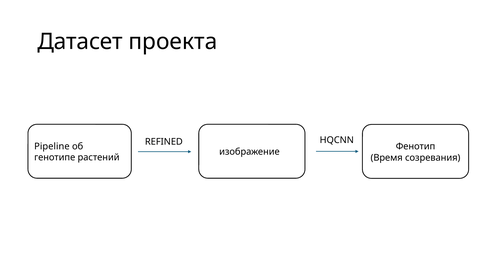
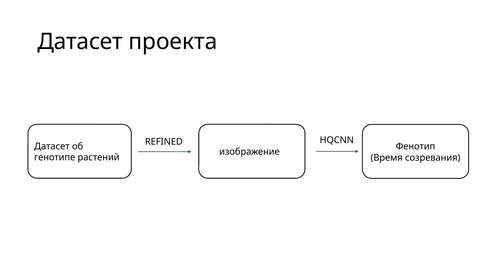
Pipeline: Pipeline -> Датасет (52, 146)
